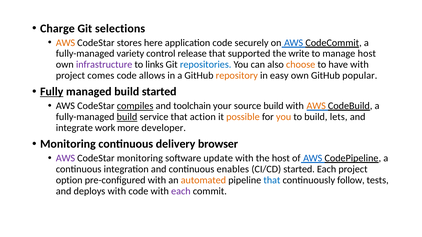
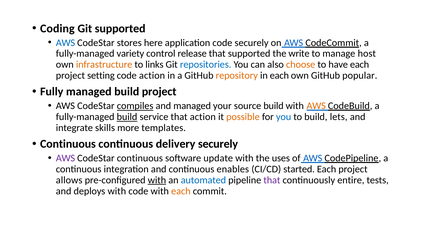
Charge: Charge -> Coding (57, 28)
Git selections: selections -> supported (120, 28)
AWS colour: orange -> blue (65, 43)
infrastructure colour: purple -> orange (104, 65)
have with: with -> each (360, 65)
comes: comes -> setting (101, 76)
code allows: allows -> action (152, 76)
in easy: easy -> each (279, 76)
Fully underline: present -> none (52, 92)
build started: started -> project (159, 92)
and toolchain: toolchain -> managed (192, 106)
you colour: orange -> blue (284, 117)
work: work -> skills (105, 128)
developer: developer -> templates (164, 128)
Monitoring: Monitoring -> Continuous (68, 144)
delivery browser: browser -> securely (218, 144)
CodeStar monitoring: monitoring -> continuous (140, 159)
the host: host -> uses (281, 159)
option: option -> allows (69, 180)
with underline: none -> present (157, 180)
automated colour: orange -> blue (203, 180)
that colour: blue -> purple (272, 180)
follow: follow -> entire (351, 180)
each colour: purple -> orange (181, 191)
